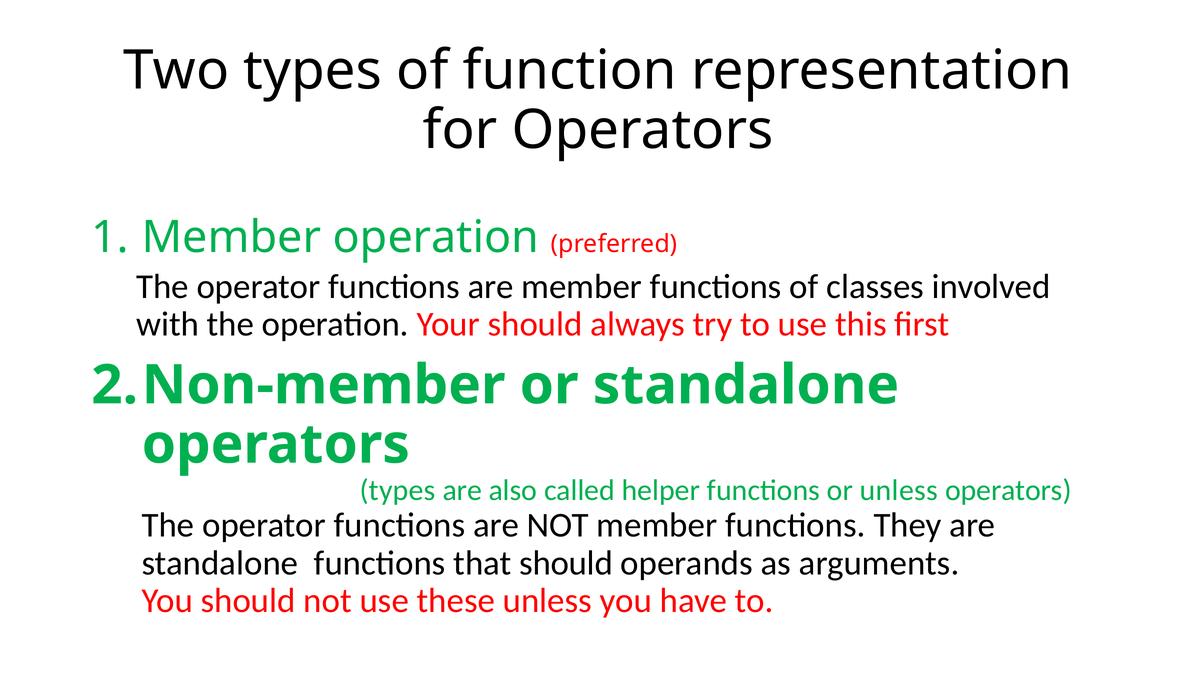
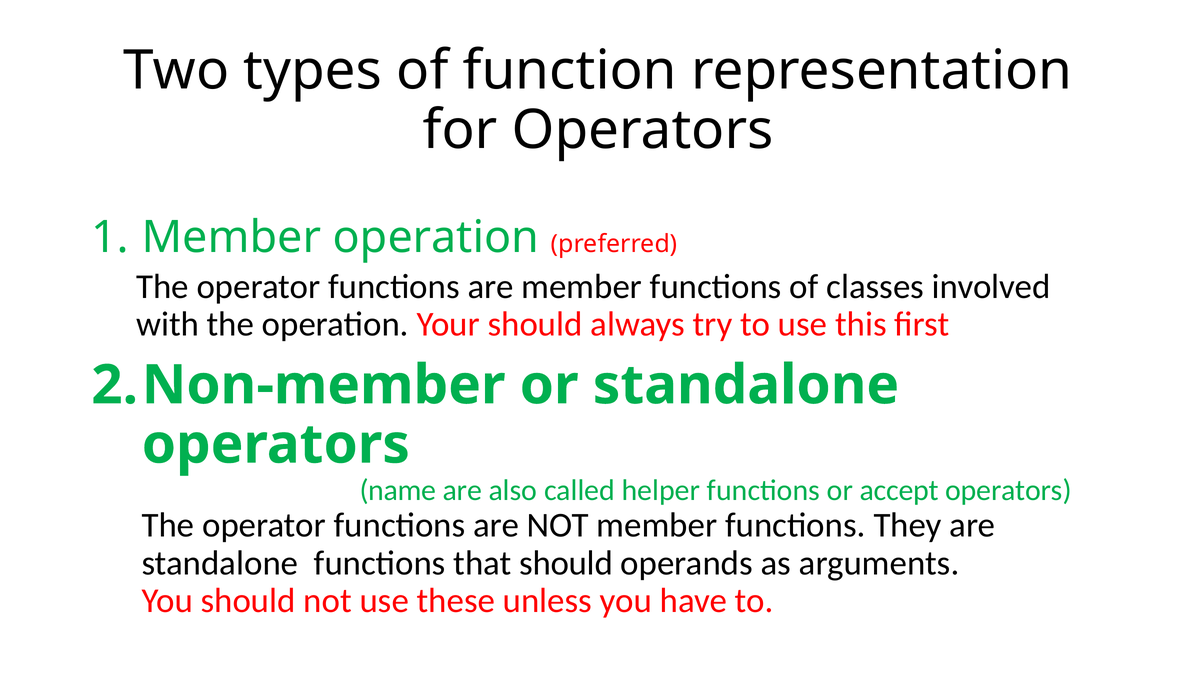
types: types -> name (398, 491)
or unless: unless -> accept (899, 491)
